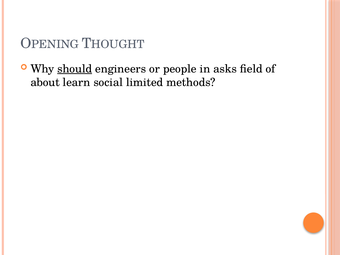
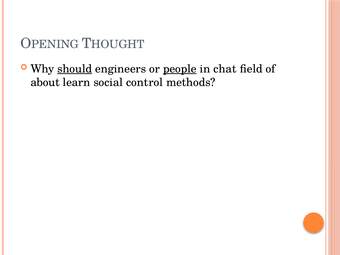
people underline: none -> present (180, 69)
asks: asks -> chat (225, 69)
limited: limited -> control (145, 82)
